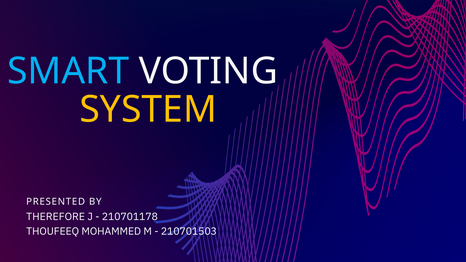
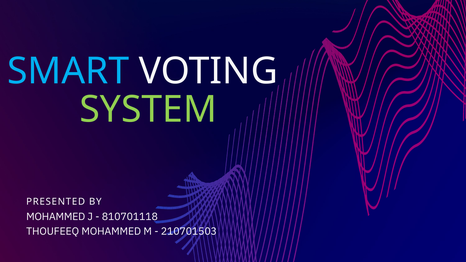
SYSTEM colour: yellow -> light green (148, 110)
THEREFORE: THEREFORE -> MOHAMMED (56, 217)
210701178: 210701178 -> 810701118 (130, 217)
